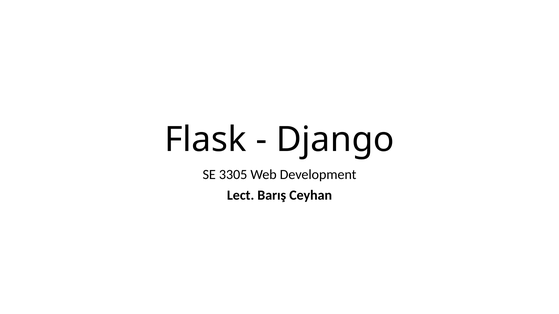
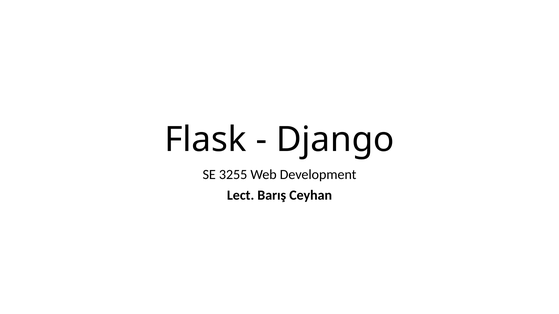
3305: 3305 -> 3255 (233, 175)
